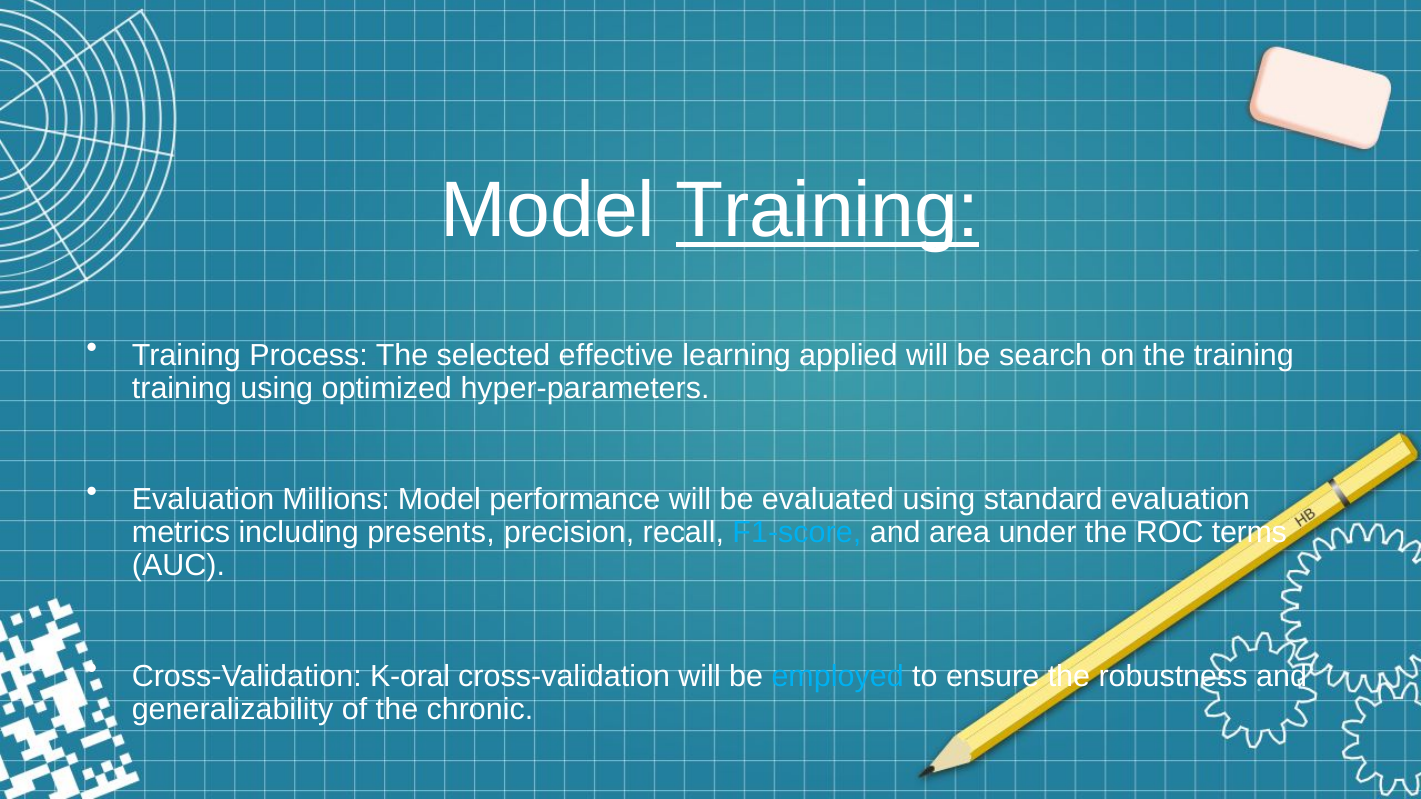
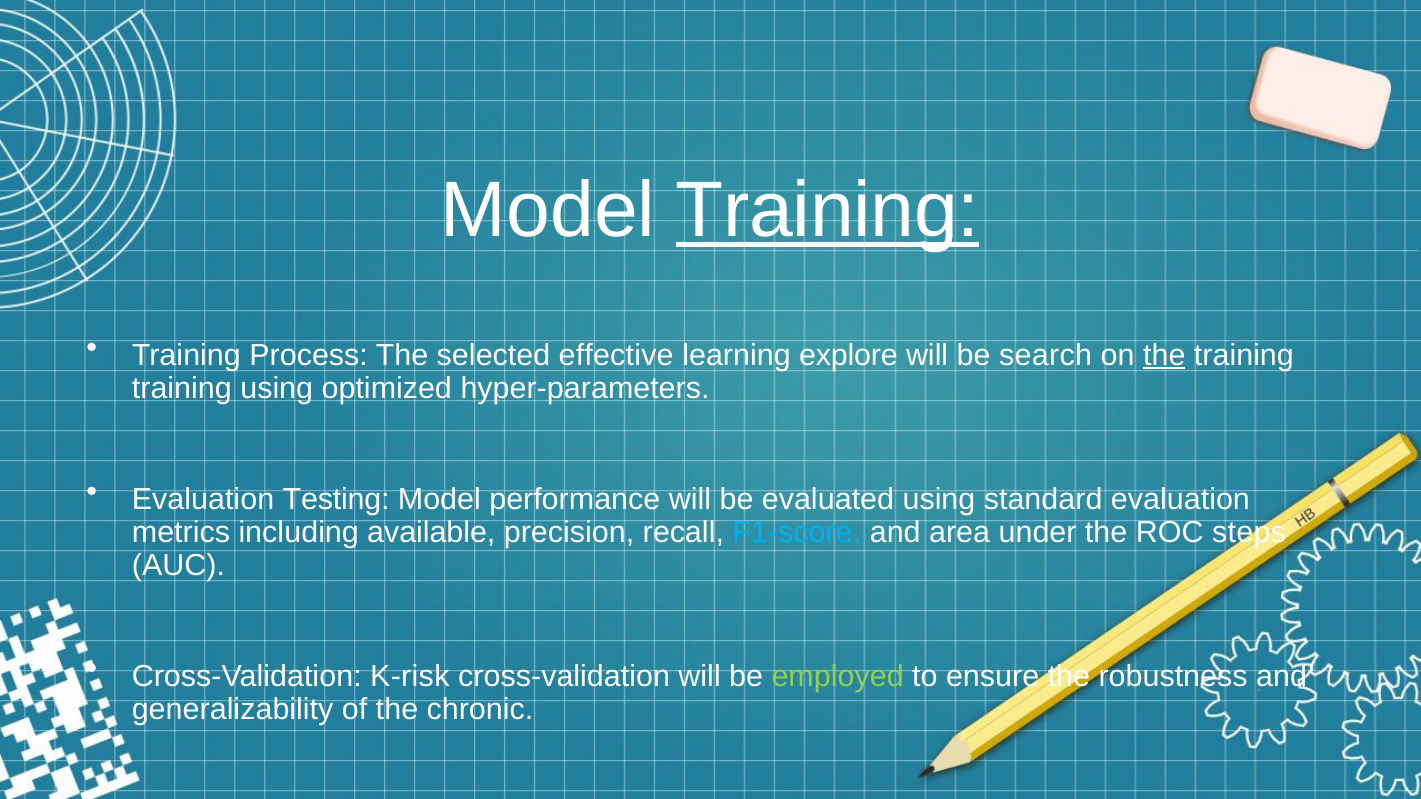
applied: applied -> explore (848, 355)
the underline: none -> present (1164, 355)
Millions: Millions -> Testing (336, 500)
presents: presents -> available (431, 532)
terms: terms -> steps (1249, 532)
K-oral: K-oral -> K-risk (410, 677)
employed colour: light blue -> light green (838, 677)
